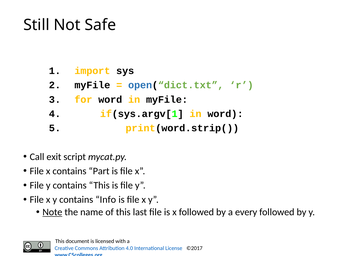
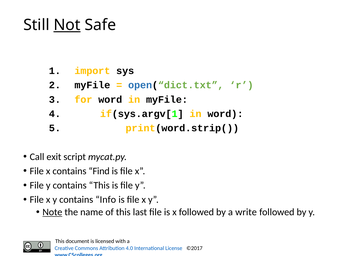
Not underline: none -> present (67, 25)
Part: Part -> Find (99, 171)
every: every -> write (246, 212)
